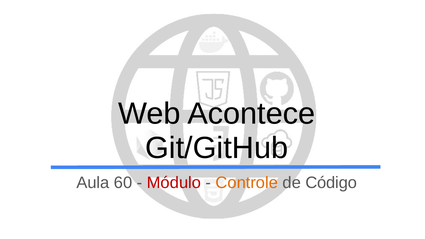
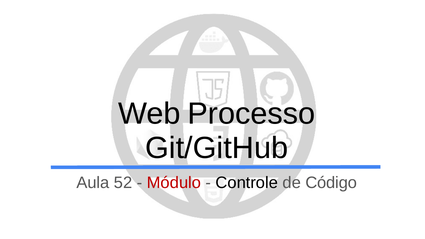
Acontece: Acontece -> Processo (251, 114)
60: 60 -> 52 (123, 183)
Controle colour: orange -> black (247, 183)
